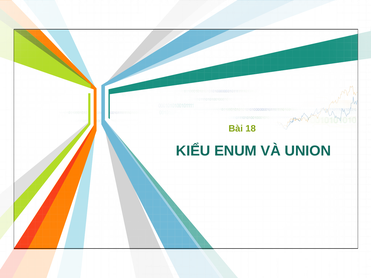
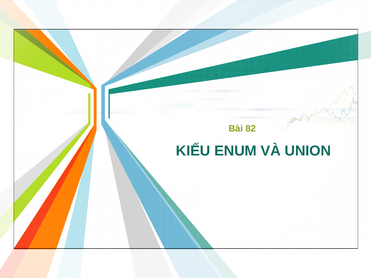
18: 18 -> 82 (251, 129)
